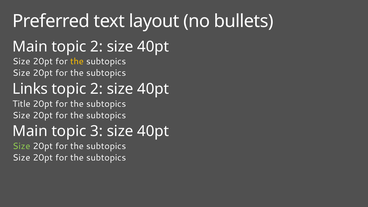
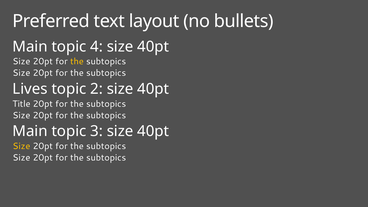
Main topic 2: 2 -> 4 (97, 47)
Links: Links -> Lives (30, 89)
Size colour: light green -> yellow (21, 146)
